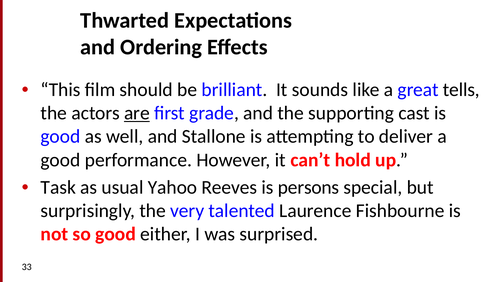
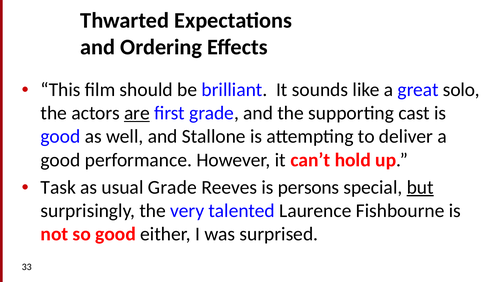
tells: tells -> solo (461, 90)
usual Yahoo: Yahoo -> Grade (172, 188)
but underline: none -> present (420, 188)
